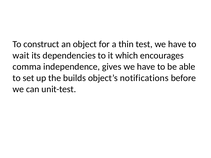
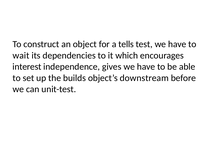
thin: thin -> tells (126, 44)
comma: comma -> interest (27, 67)
notifications: notifications -> downstream (144, 78)
